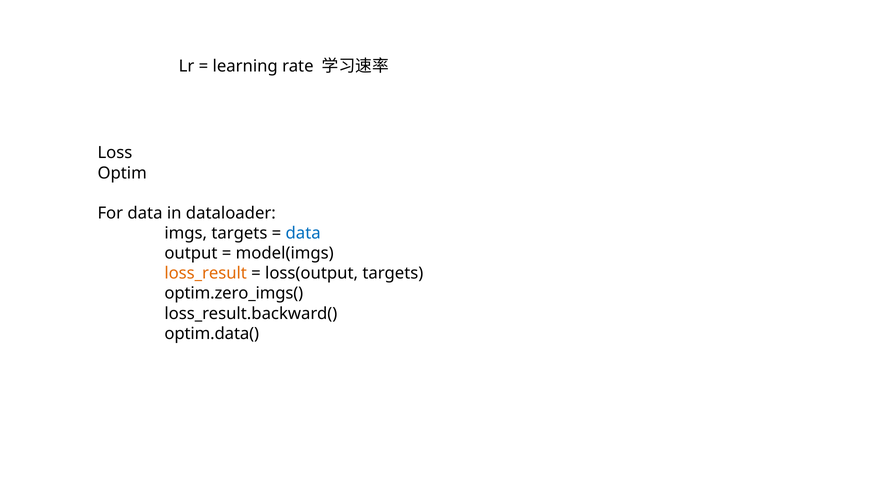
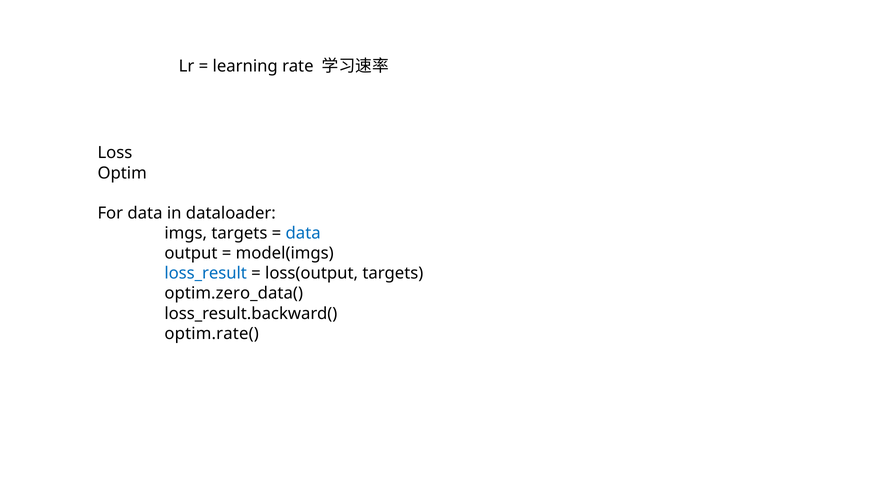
loss_result colour: orange -> blue (206, 273)
optim.zero_imgs(: optim.zero_imgs( -> optim.zero_data( (234, 293)
optim.data(: optim.data( -> optim.rate( (212, 333)
